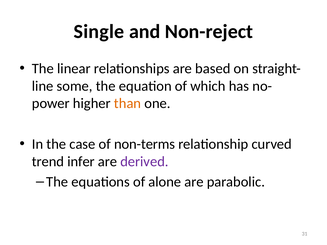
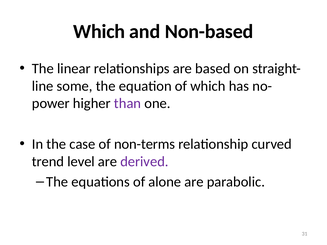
Single: Single -> Which (99, 32)
Non-reject: Non-reject -> Non-based (209, 32)
than colour: orange -> purple (128, 104)
infer: infer -> level (81, 162)
